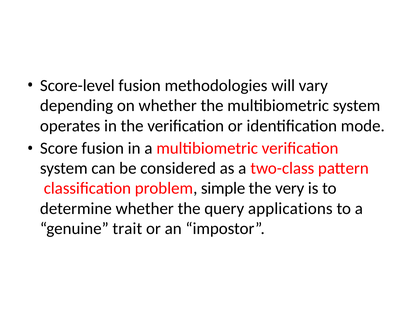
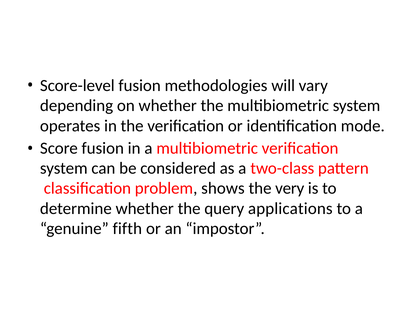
simple: simple -> shows (223, 188)
trait: trait -> fifth (127, 228)
